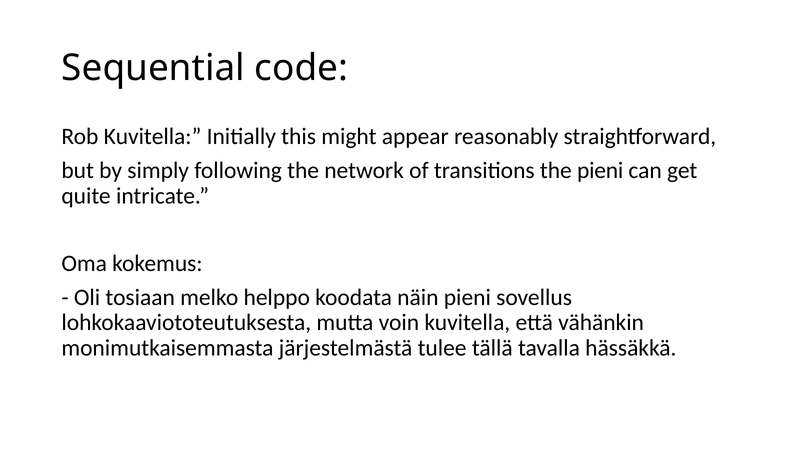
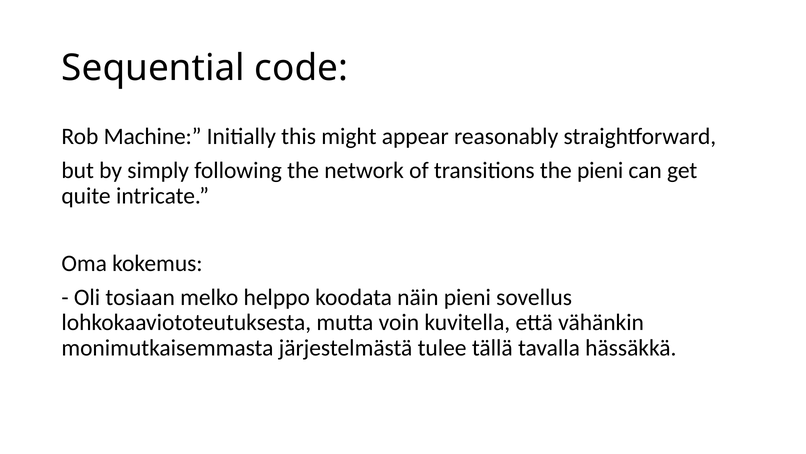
Rob Kuvitella: Kuvitella -> Machine (153, 136)
